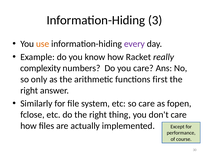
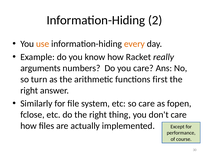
3: 3 -> 2 (155, 20)
every colour: purple -> orange (134, 44)
complexity: complexity -> arguments (40, 68)
only: only -> turn (39, 79)
